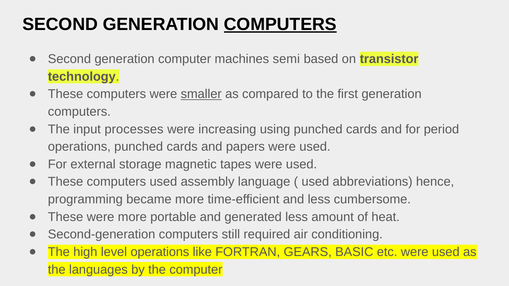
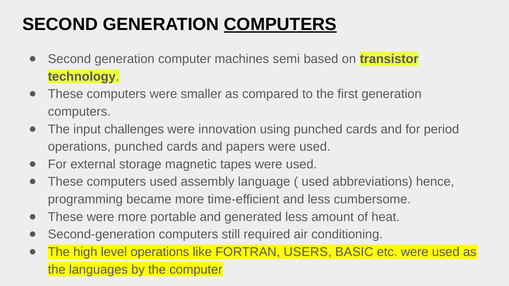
smaller underline: present -> none (201, 94)
processes: processes -> challenges (134, 129)
increasing: increasing -> innovation (227, 129)
GEARS: GEARS -> USERS (308, 252)
